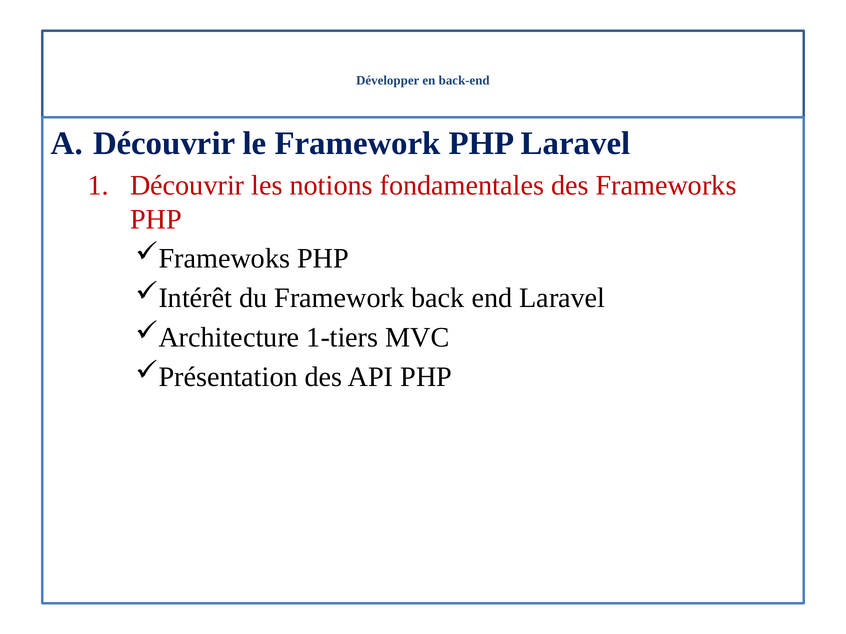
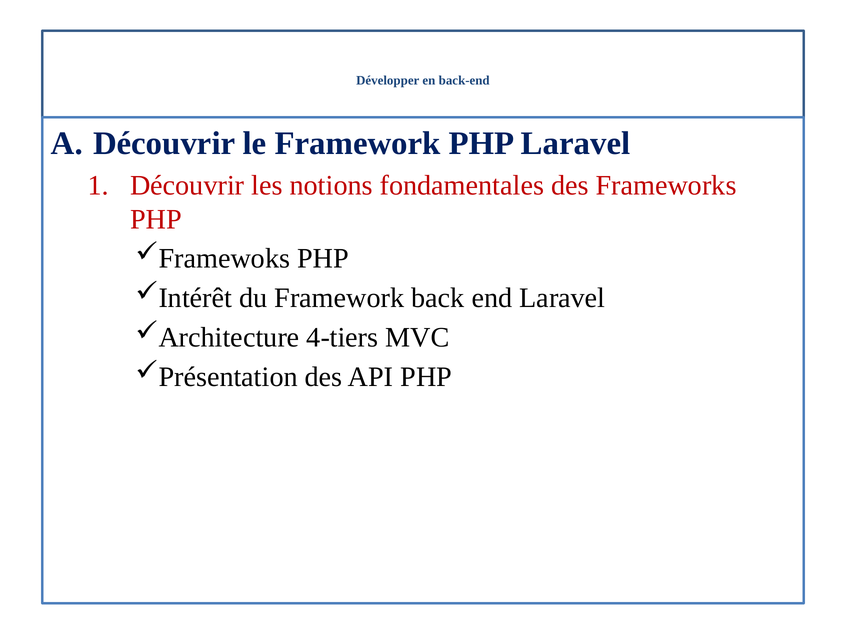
1-tiers: 1-tiers -> 4-tiers (342, 338)
